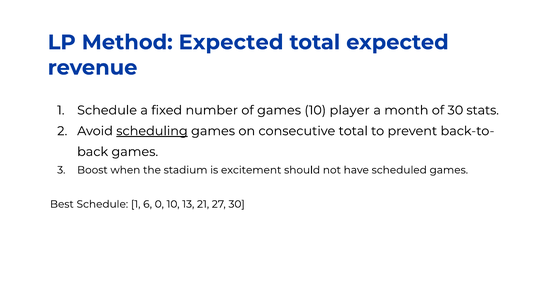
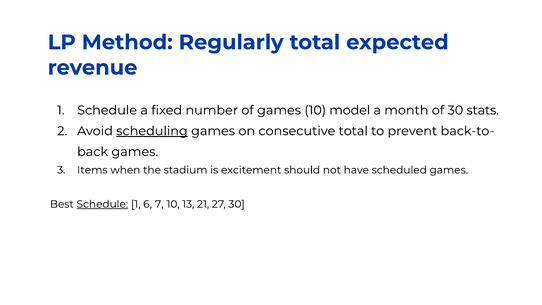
Method Expected: Expected -> Regularly (231, 42)
player: player -> model (350, 110)
Boost: Boost -> Items (92, 170)
Schedule underline: none -> present (102, 204)
0: 0 -> 7 (159, 204)
